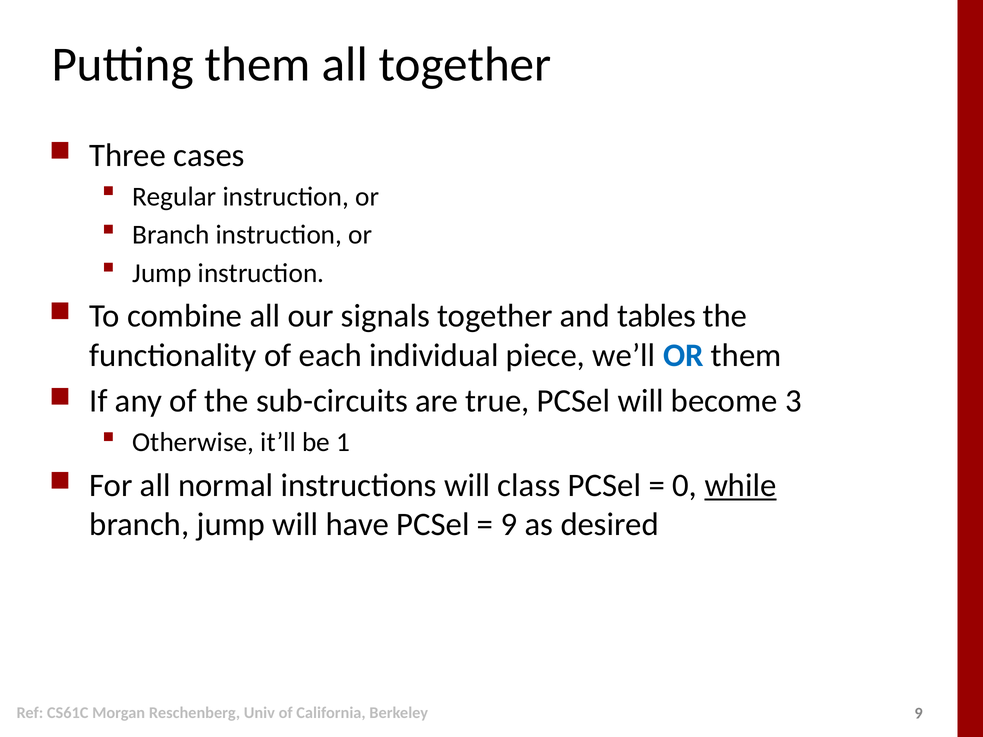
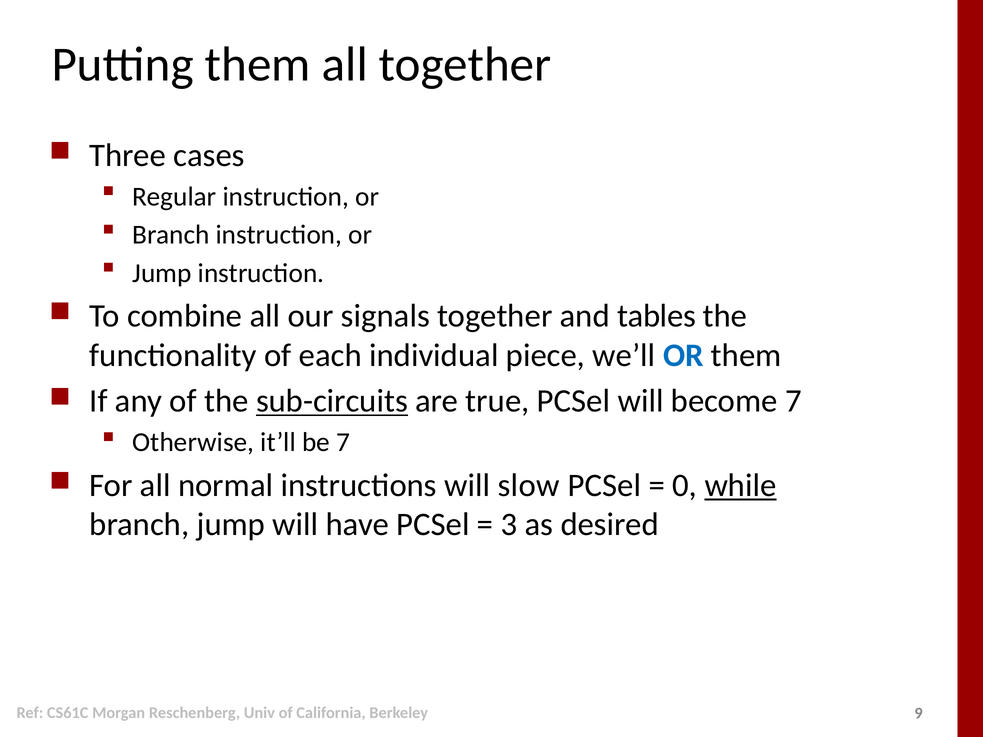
sub-circuits underline: none -> present (332, 401)
become 3: 3 -> 7 (793, 401)
be 1: 1 -> 7 (343, 442)
class: class -> slow (529, 485)
9: 9 -> 3 (509, 525)
